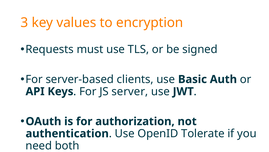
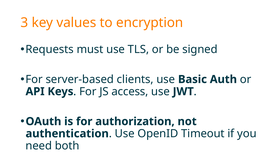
server: server -> access (130, 91)
Tolerate: Tolerate -> Timeout (203, 133)
